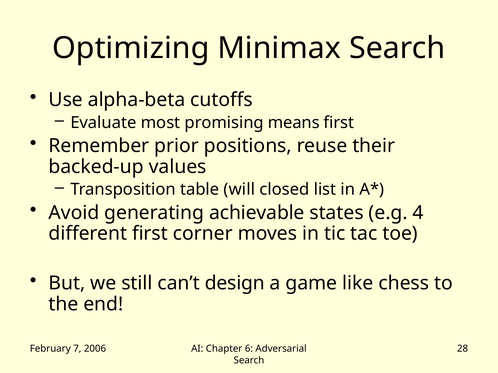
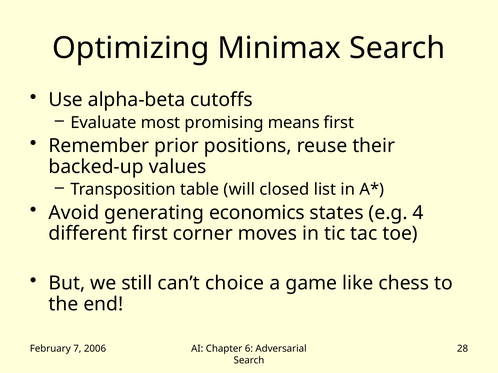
achievable: achievable -> economics (257, 213)
design: design -> choice (235, 284)
